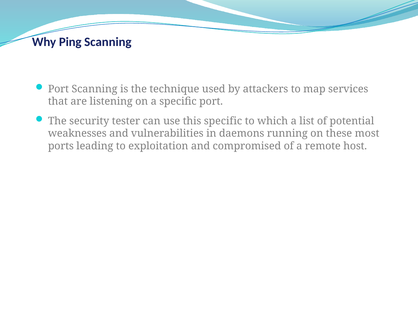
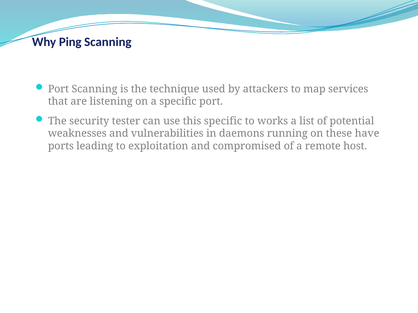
which: which -> works (273, 121)
most: most -> have (367, 134)
